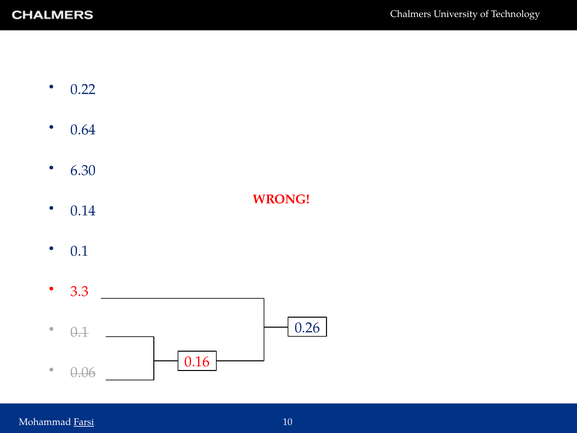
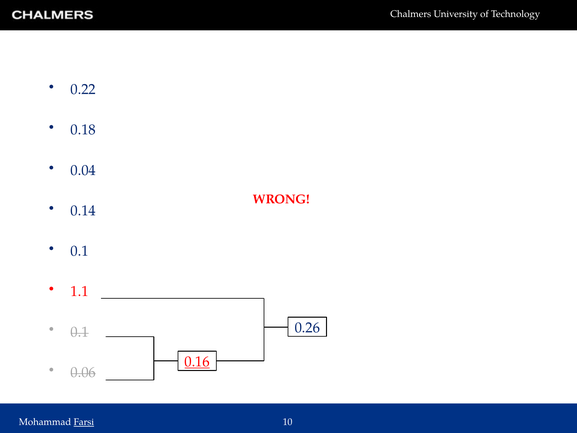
0.64: 0.64 -> 0.18 (83, 130)
6.30: 6.30 -> 0.04 (83, 170)
3.3: 3.3 -> 1.1 (80, 291)
0.16 underline: none -> present (197, 362)
